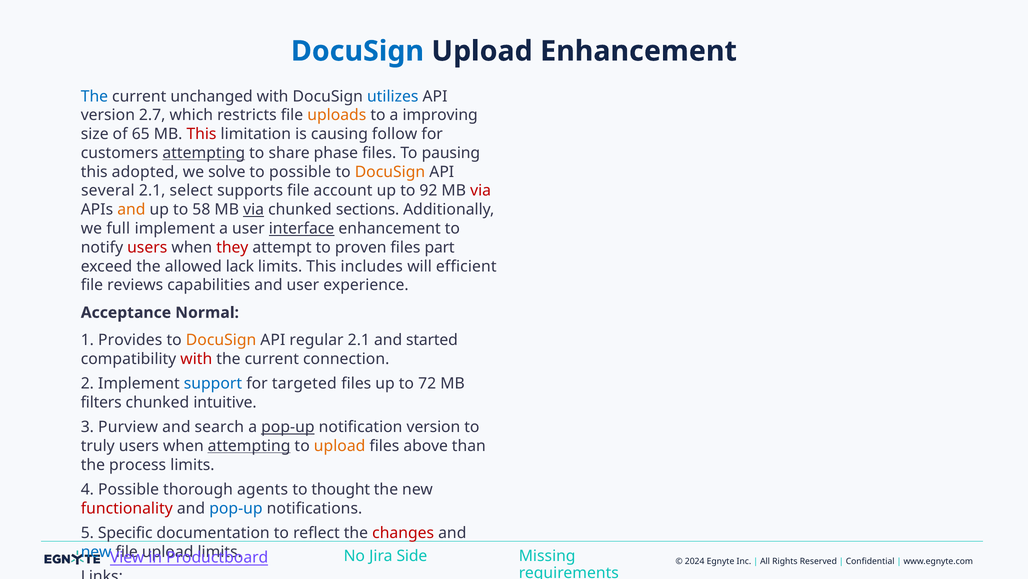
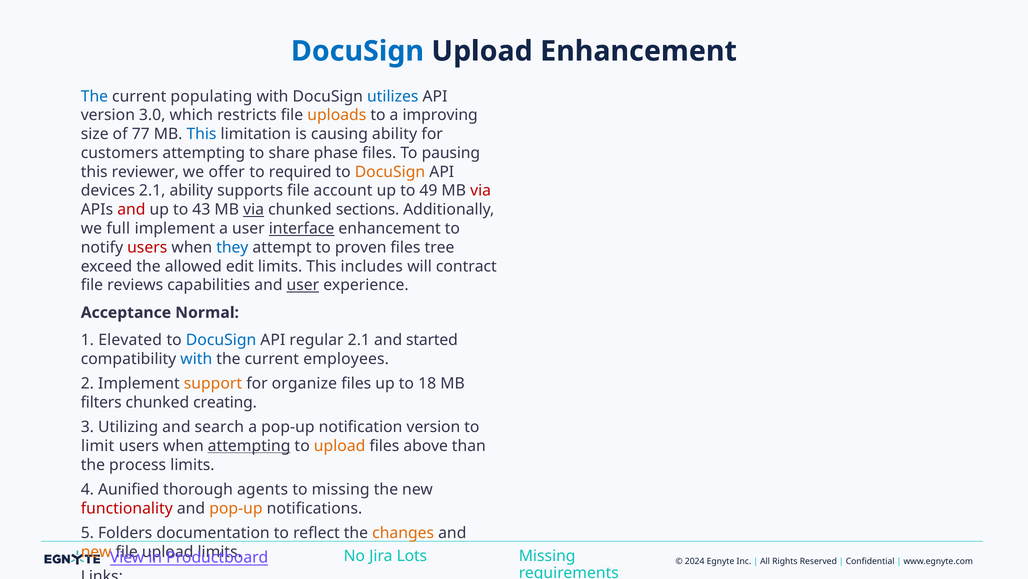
unchanged: unchanged -> populating (211, 96)
2.7: 2.7 -> 3.0 (152, 115)
65: 65 -> 77 (141, 134)
This colour: red -> blue (202, 134)
causing follow: follow -> ability (395, 134)
attempting underline: present -> none (204, 153)
adopted: adopted -> reviewer (145, 172)
solve: solve -> offer (227, 172)
to possible: possible -> required (300, 172)
several: several -> devices (108, 191)
2.1 select: select -> ability (191, 191)
92: 92 -> 49 (428, 191)
and colour: orange -> red (131, 209)
58: 58 -> 43 (201, 209)
they colour: red -> blue (232, 247)
part: part -> tree (440, 247)
lack: lack -> edit (240, 266)
efficient: efficient -> contract (466, 266)
user underline: none -> present (303, 285)
Provides: Provides -> Elevated (130, 340)
DocuSign colour: orange -> blue (221, 340)
with colour: red -> blue (196, 359)
connection: connection -> employees (346, 359)
support colour: blue -> orange (213, 383)
targeted: targeted -> organize (304, 383)
72: 72 -> 18 (427, 383)
intuitive: intuitive -> creating (225, 402)
Purview: Purview -> Utilizing (128, 427)
pop-up underline: present -> none (288, 427)
truly: truly -> limit (98, 445)
4 Possible: Possible -> Aunified (129, 489)
to thought: thought -> missing (341, 489)
pop-up colour: blue -> orange (236, 508)
Specific: Specific -> Folders (125, 532)
changes colour: red -> orange (403, 532)
new colour: blue -> orange (96, 551)
Side: Side -> Lots (412, 555)
